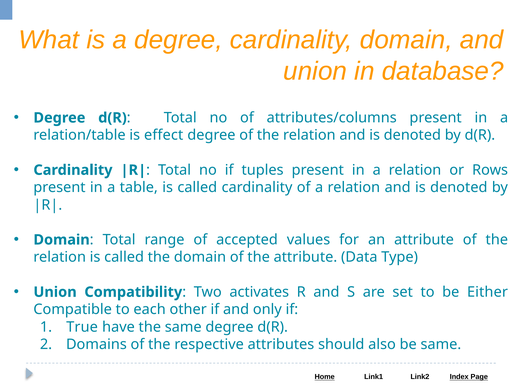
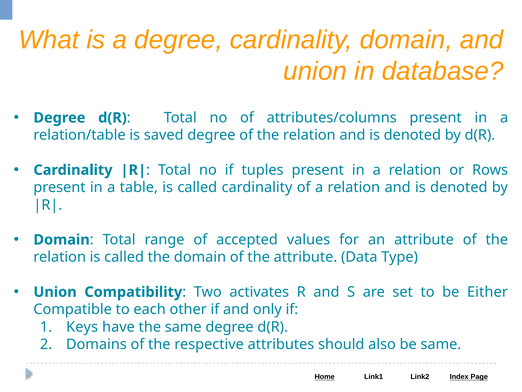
effect: effect -> saved (164, 135)
True: True -> Keys (82, 326)
